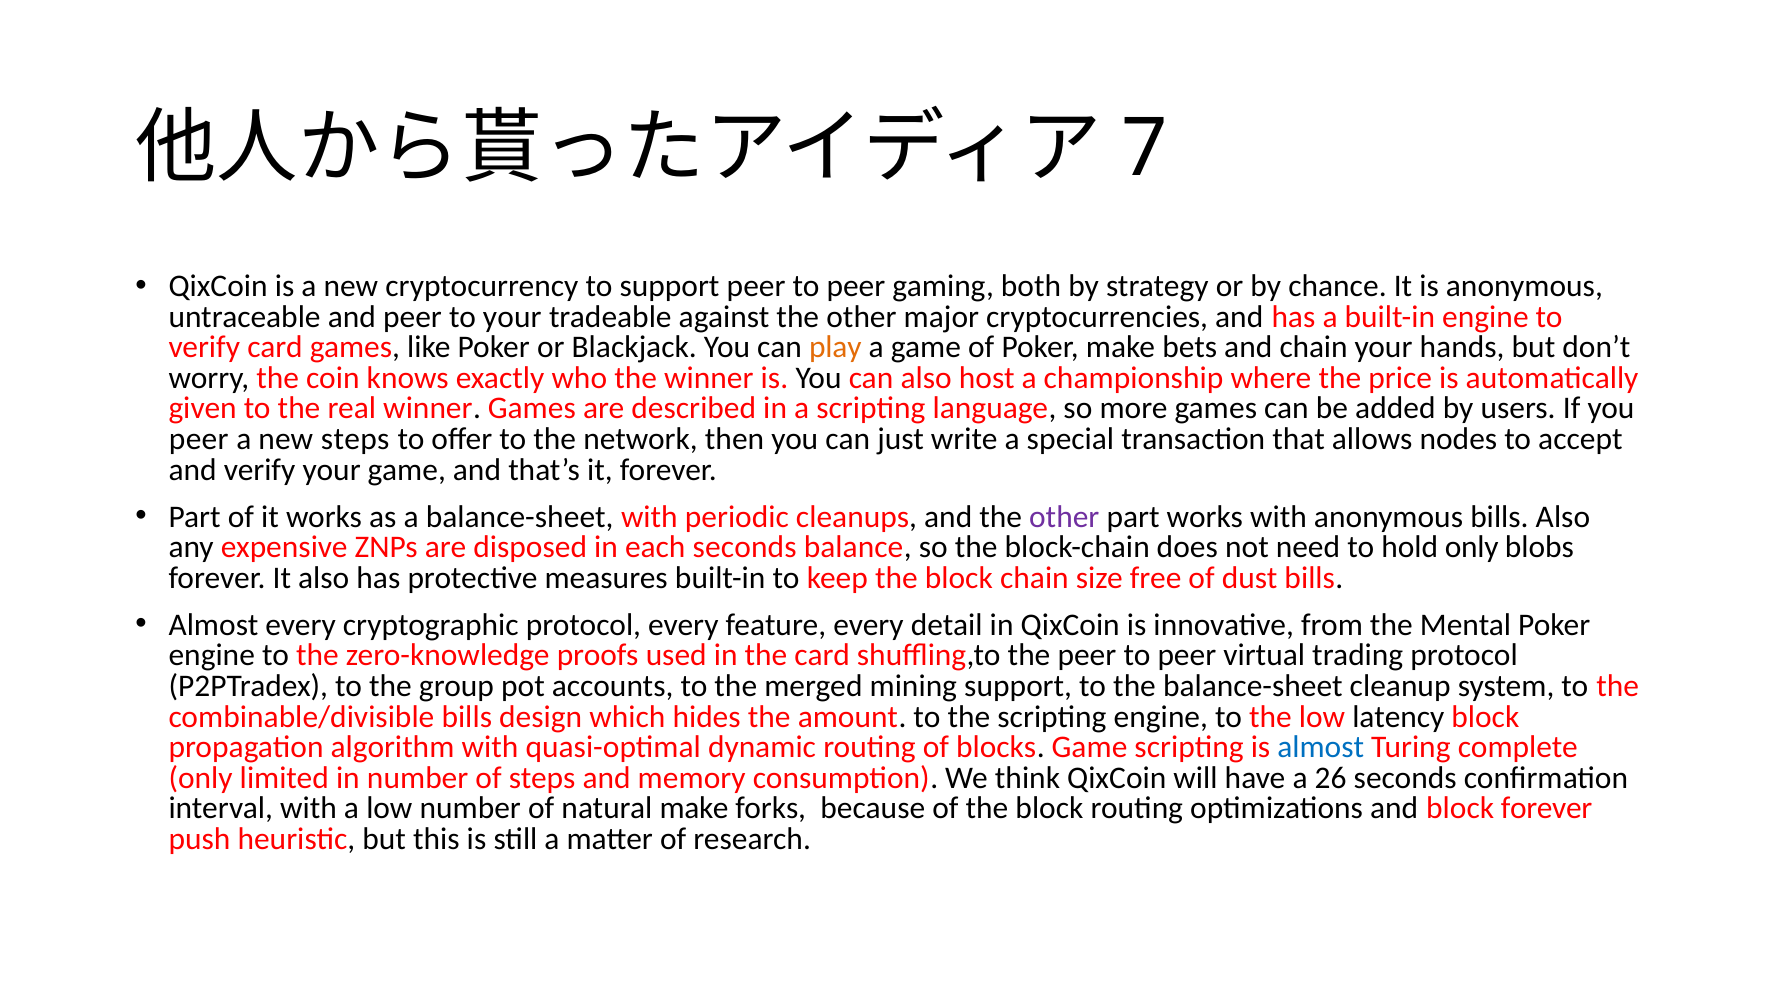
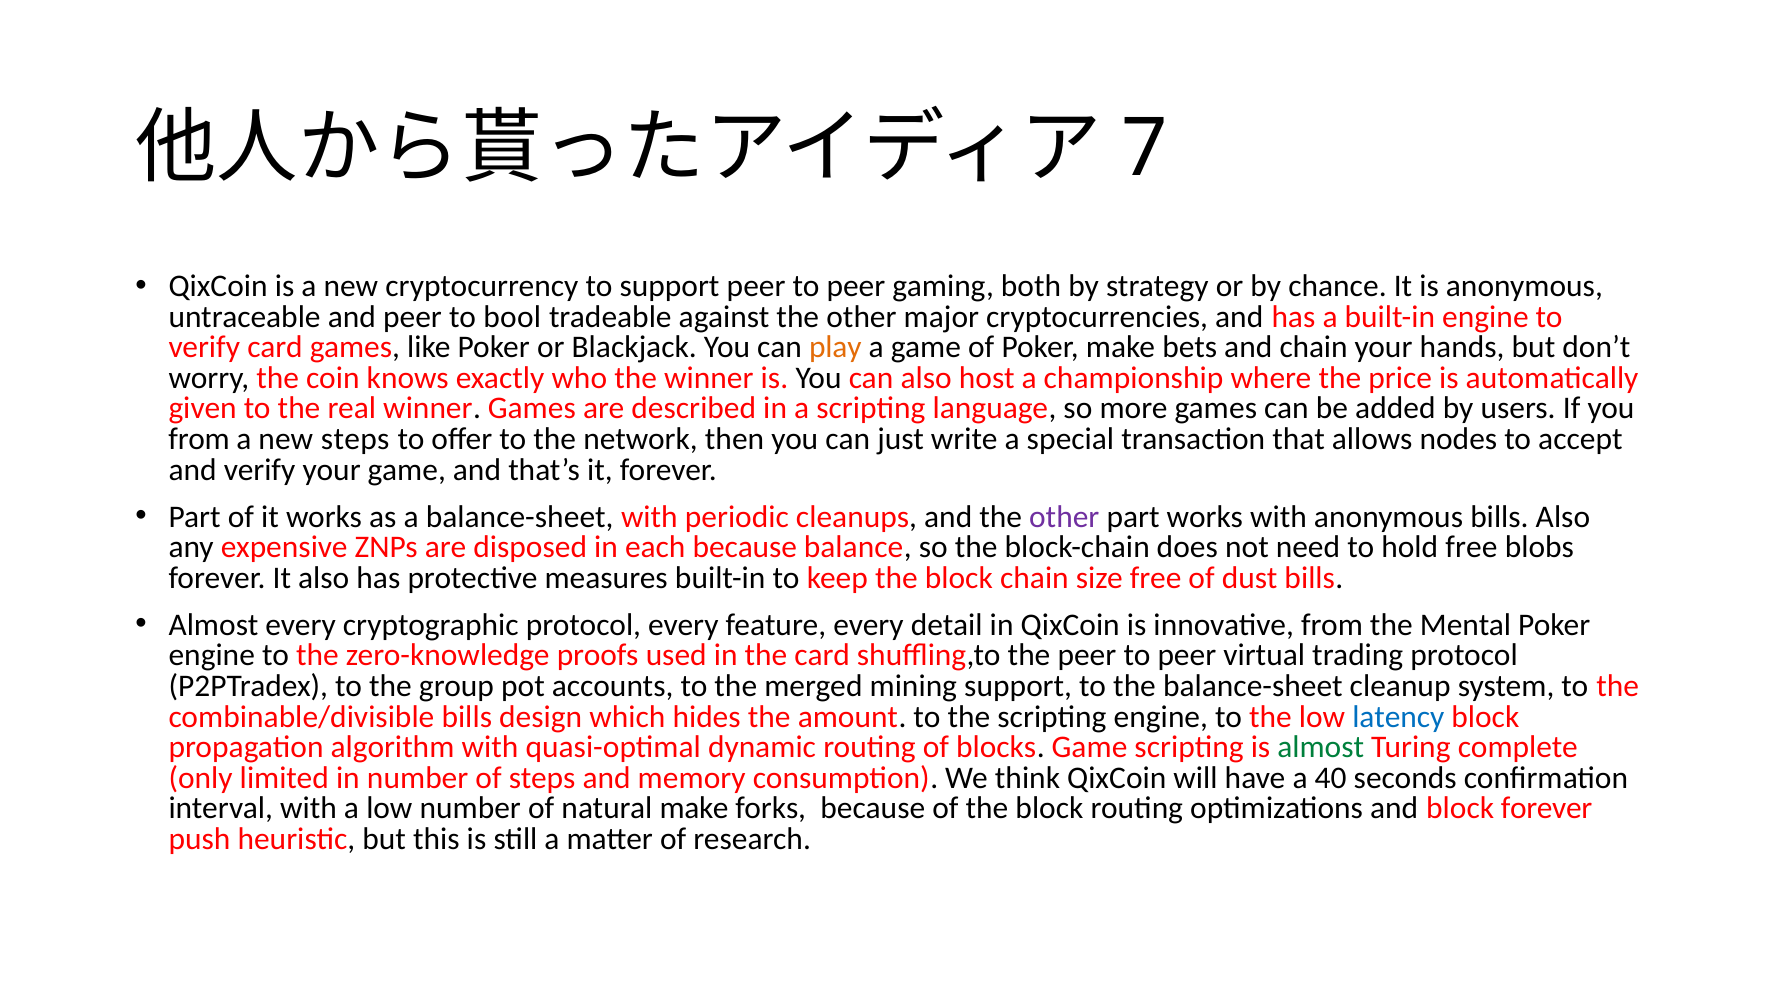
to your: your -> bool (512, 317)
peer: peer -> from (199, 439)
each seconds: seconds -> because (745, 548)
hold only: only -> free (1471, 548)
latency colour: black -> blue (1398, 717)
almost colour: blue -> green (1321, 748)
26: 26 -> 40 (1331, 778)
